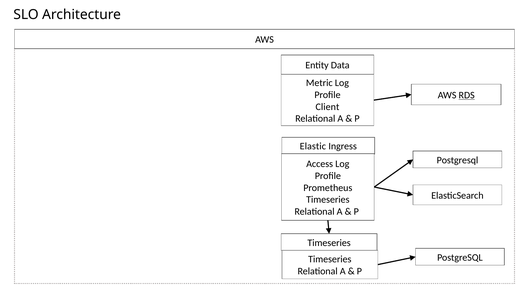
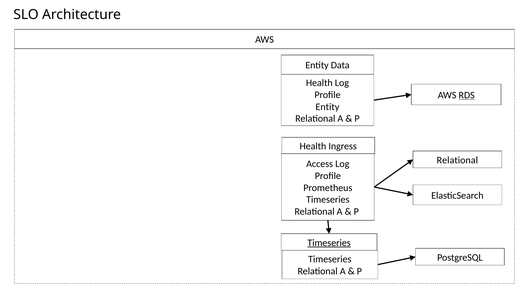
Metric: Metric -> Health (319, 83)
Client: Client -> Entity (327, 107)
Elastic: Elastic -> Health (313, 146)
Postgresql: Postgresql -> Relational (457, 160)
Timeseries underline: none -> present (329, 242)
